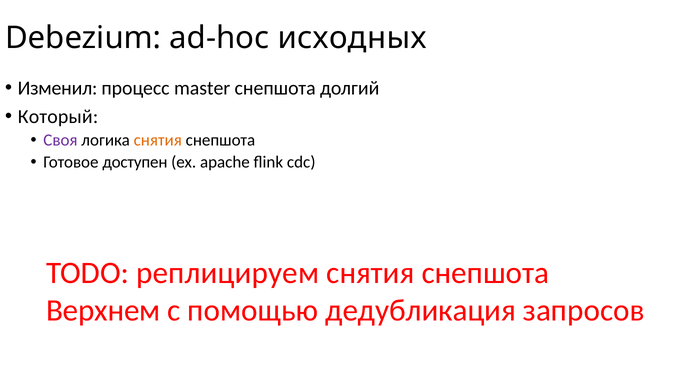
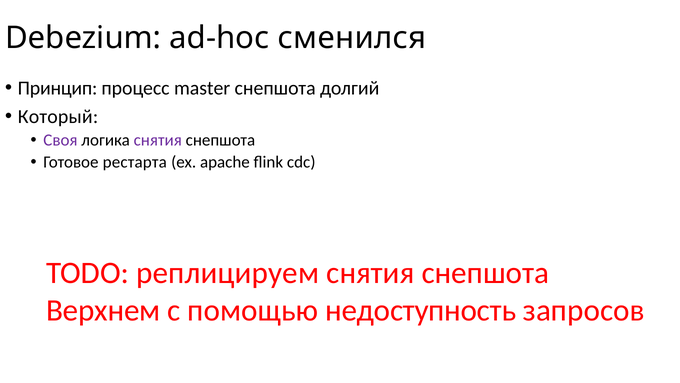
исходных: исходных -> сменился (352, 38)
Изменил: Изменил -> Принцип (58, 88)
снятия colour: orange -> purple (158, 140)
доступен: доступен -> рестарта (135, 162)
дедубликация: дедубликация -> недоступность (421, 310)
